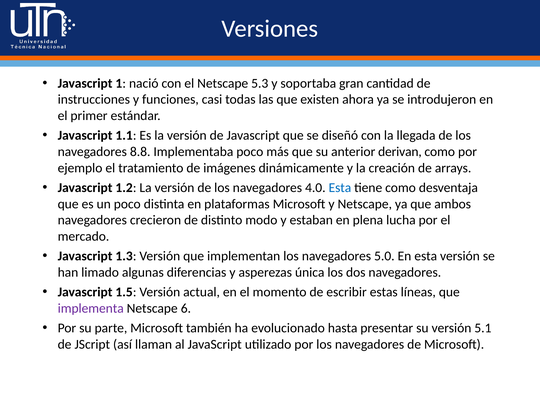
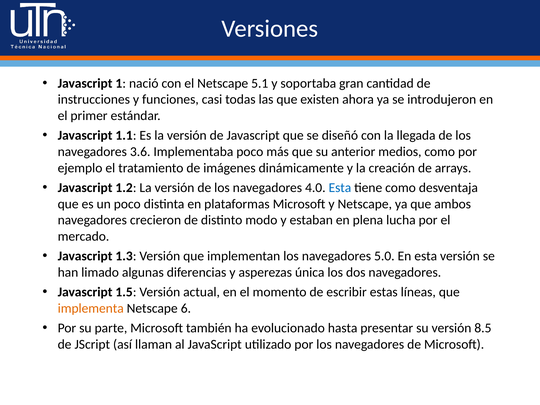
5.3: 5.3 -> 5.1 (260, 83)
8.8: 8.8 -> 3.6 (140, 152)
derivan: derivan -> medios (400, 152)
implementa colour: purple -> orange (91, 308)
5.1: 5.1 -> 8.5 (483, 328)
